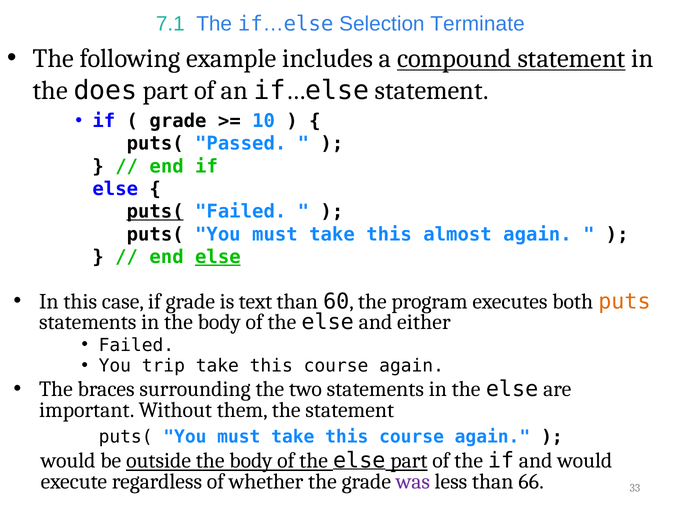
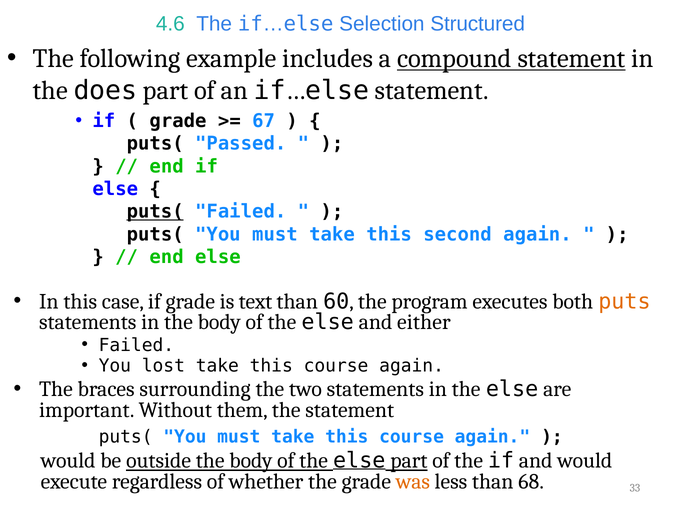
7.1: 7.1 -> 4.6 (170, 24)
Terminate: Terminate -> Structured (478, 24)
10: 10 -> 67 (264, 121)
almost: almost -> second (458, 234)
else underline: present -> none (218, 257)
trip: trip -> lost (163, 366)
was colour: purple -> orange (413, 481)
66: 66 -> 68 (531, 481)
